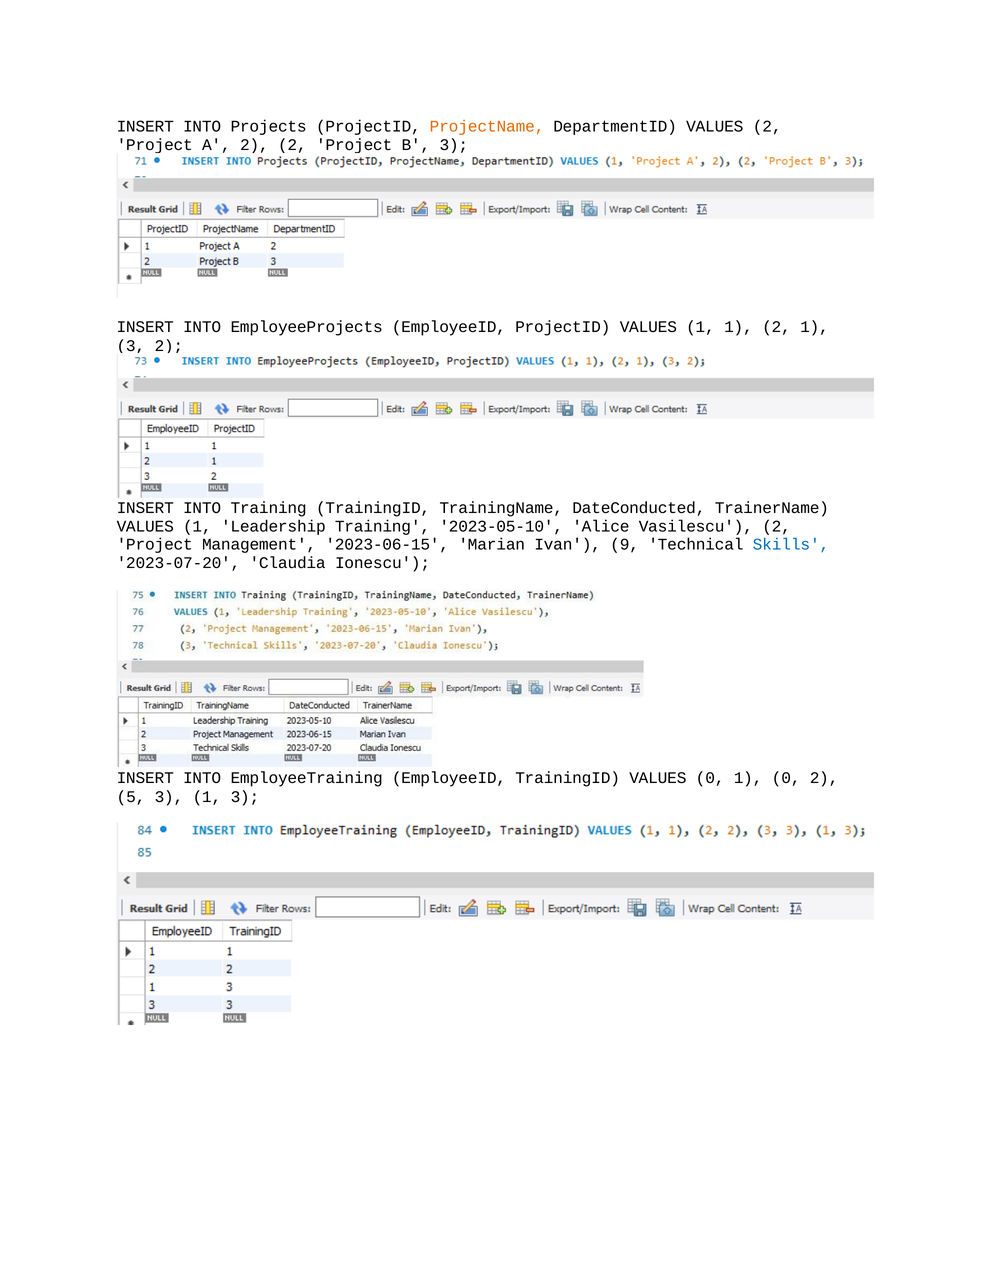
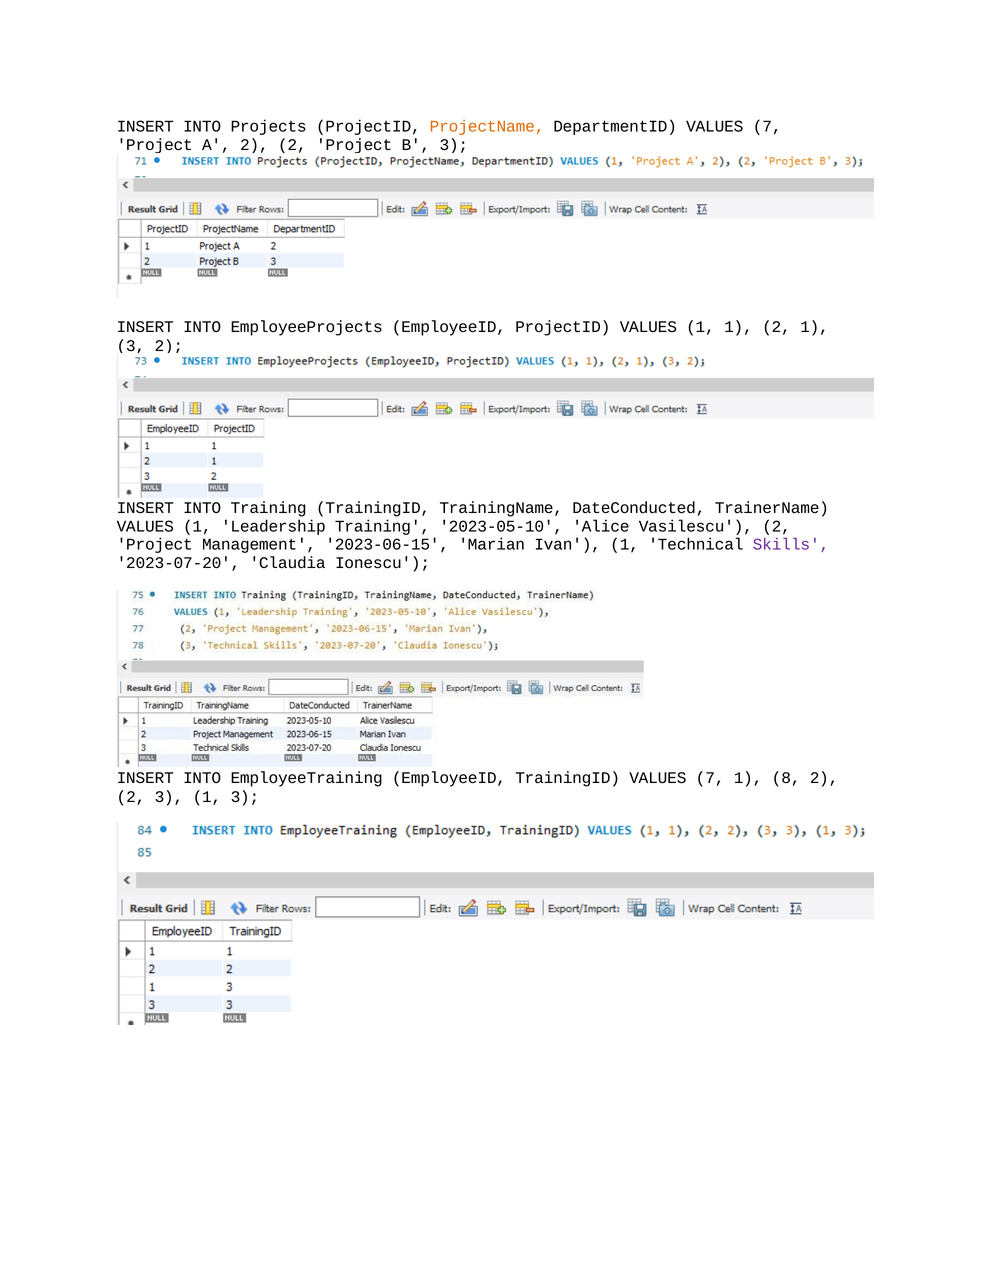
DepartmentID VALUES 2: 2 -> 7 (767, 127)
Ivan 9: 9 -> 1 (625, 545)
Skills colour: blue -> purple (791, 545)
TrainingID VALUES 0: 0 -> 7 (710, 778)
1 0: 0 -> 8 (786, 778)
5: 5 -> 2 (131, 797)
